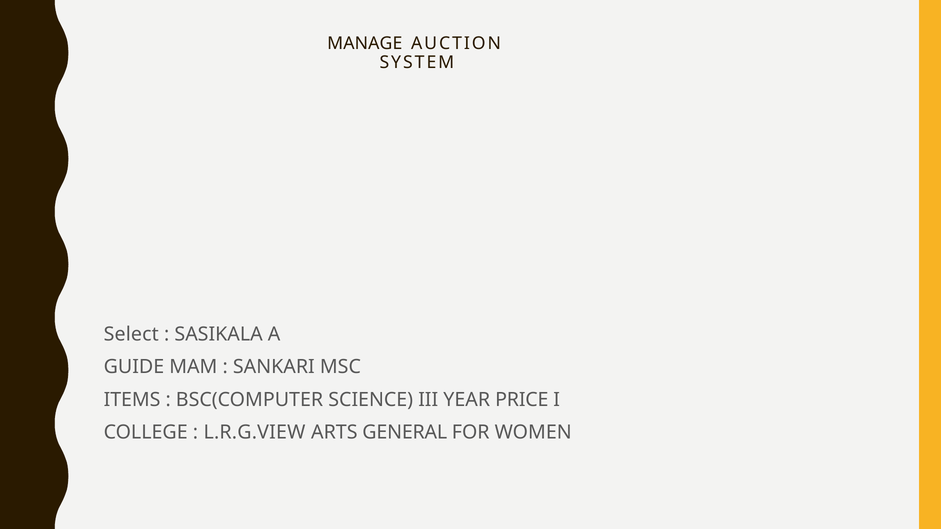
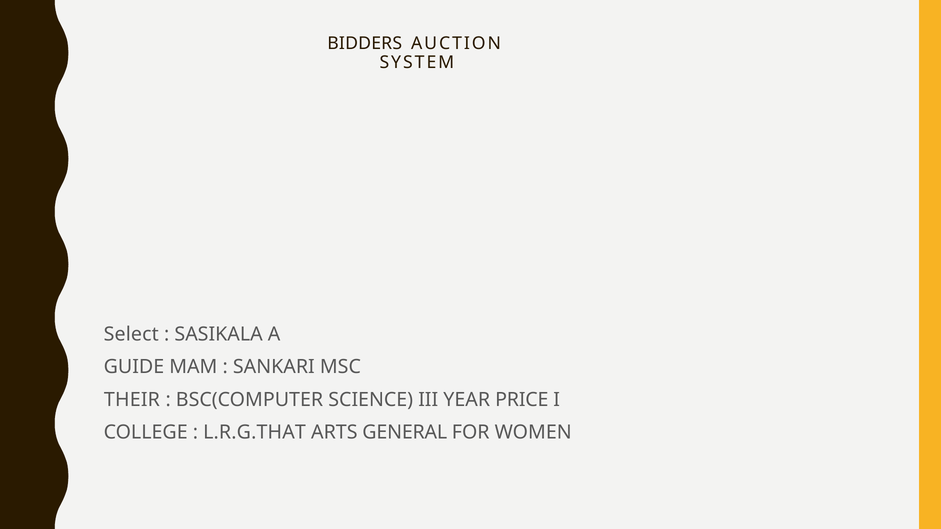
MANAGE: MANAGE -> BIDDERS (365, 44)
ITEMS: ITEMS -> THEIR (132, 400)
L.R.G.VIEW: L.R.G.VIEW -> L.R.G.THAT (254, 433)
